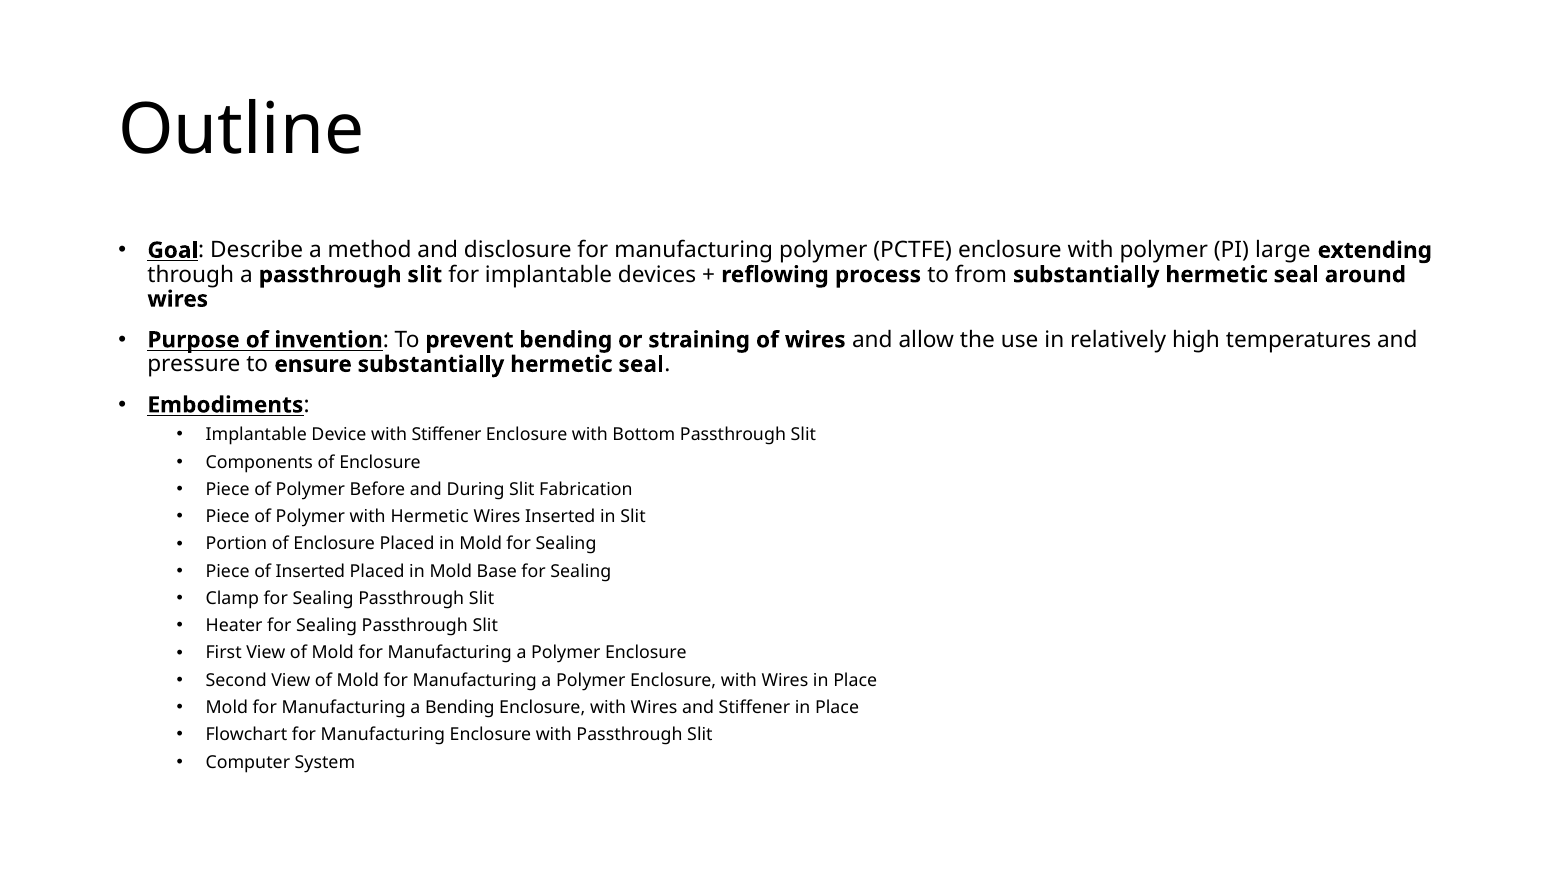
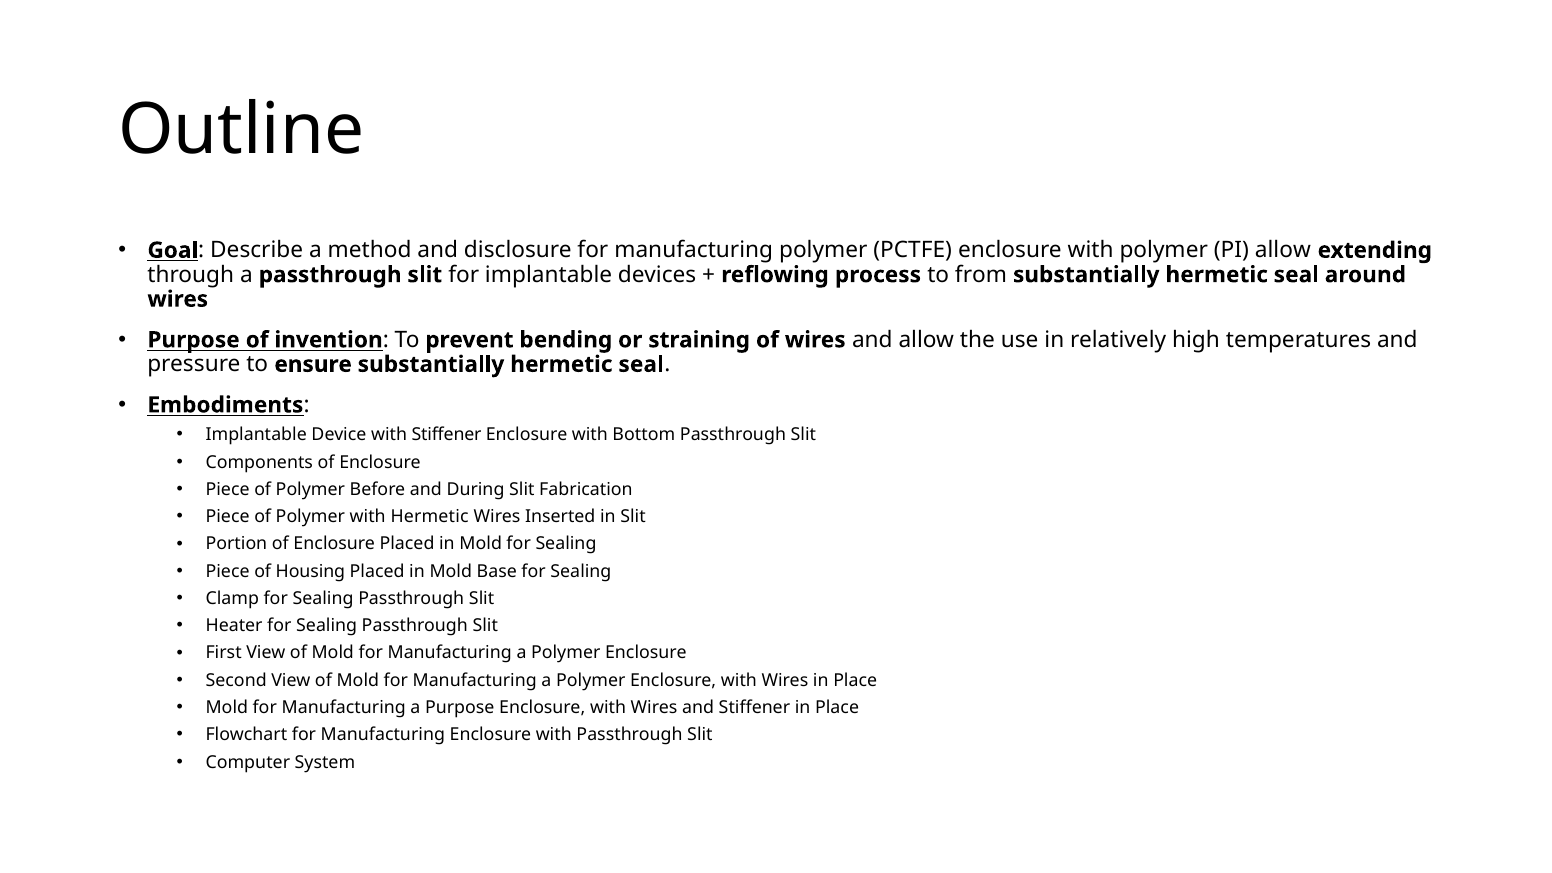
PI large: large -> allow (1283, 250)
of Inserted: Inserted -> Housing (310, 571)
a Bending: Bending -> Purpose (460, 708)
